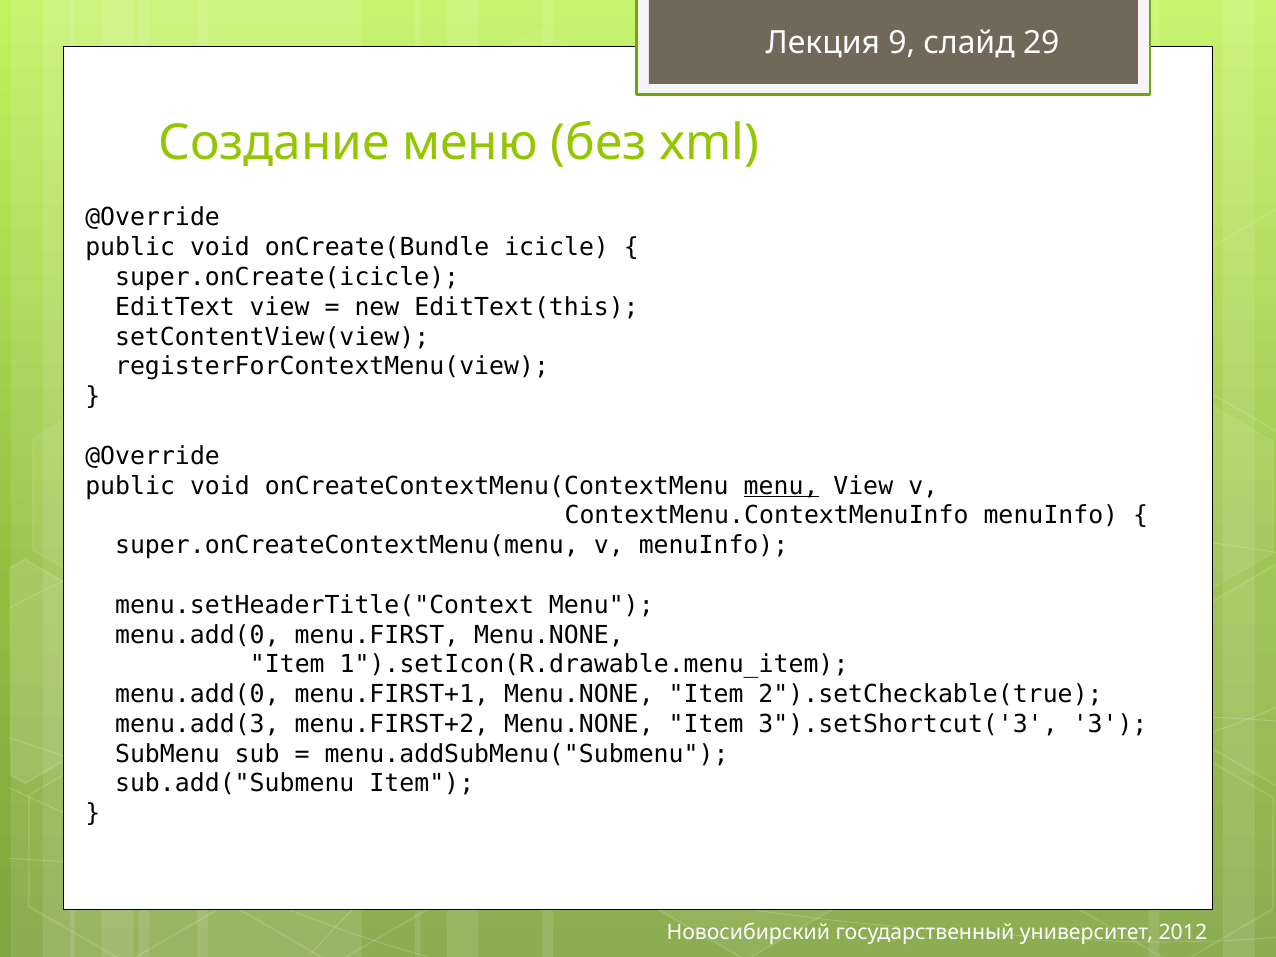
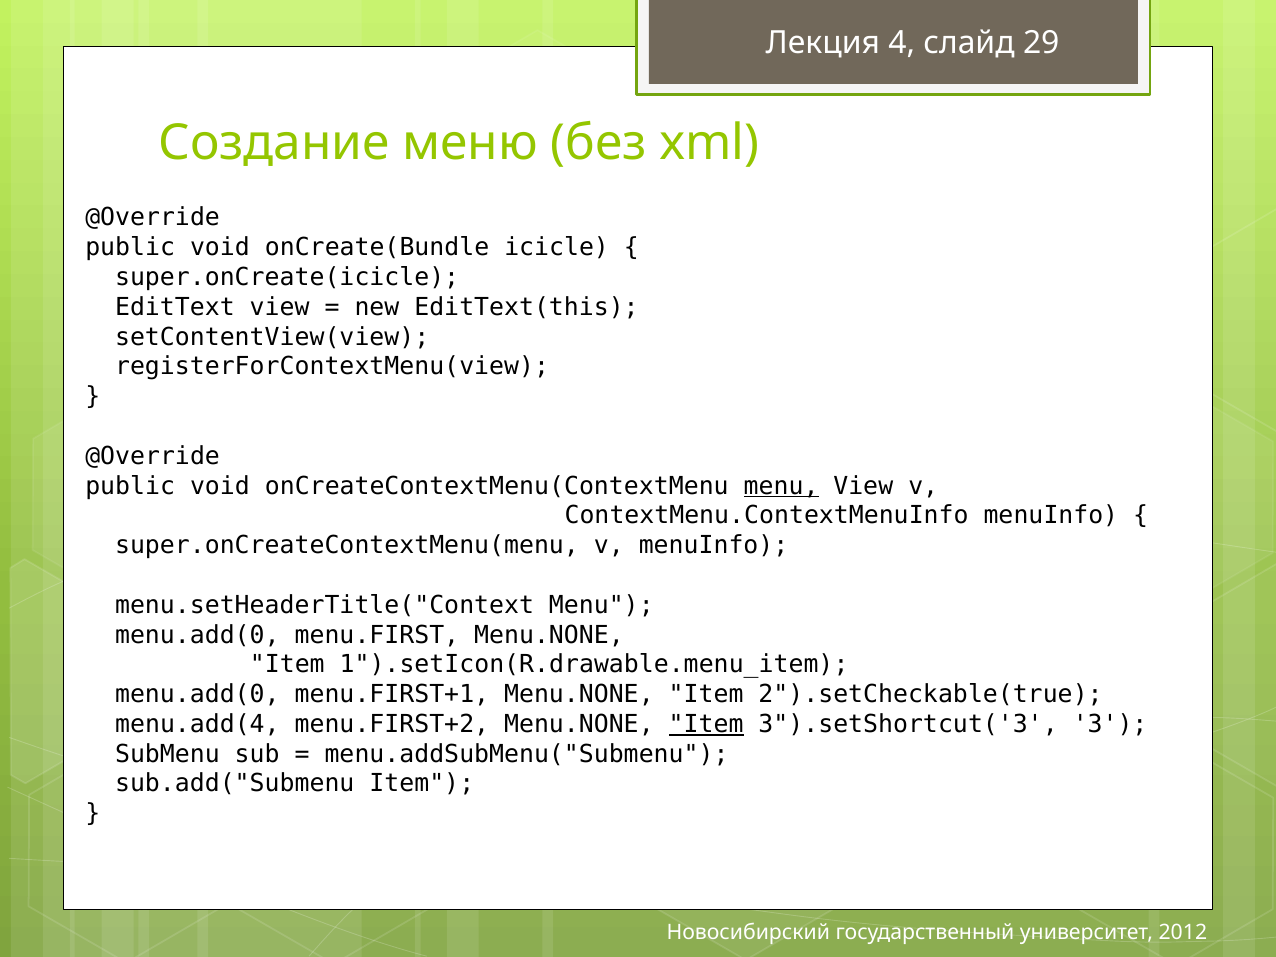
9: 9 -> 4 (902, 43)
menu.add(3: menu.add(3 -> menu.add(4 (197, 724)
Item underline: none -> present (706, 724)
